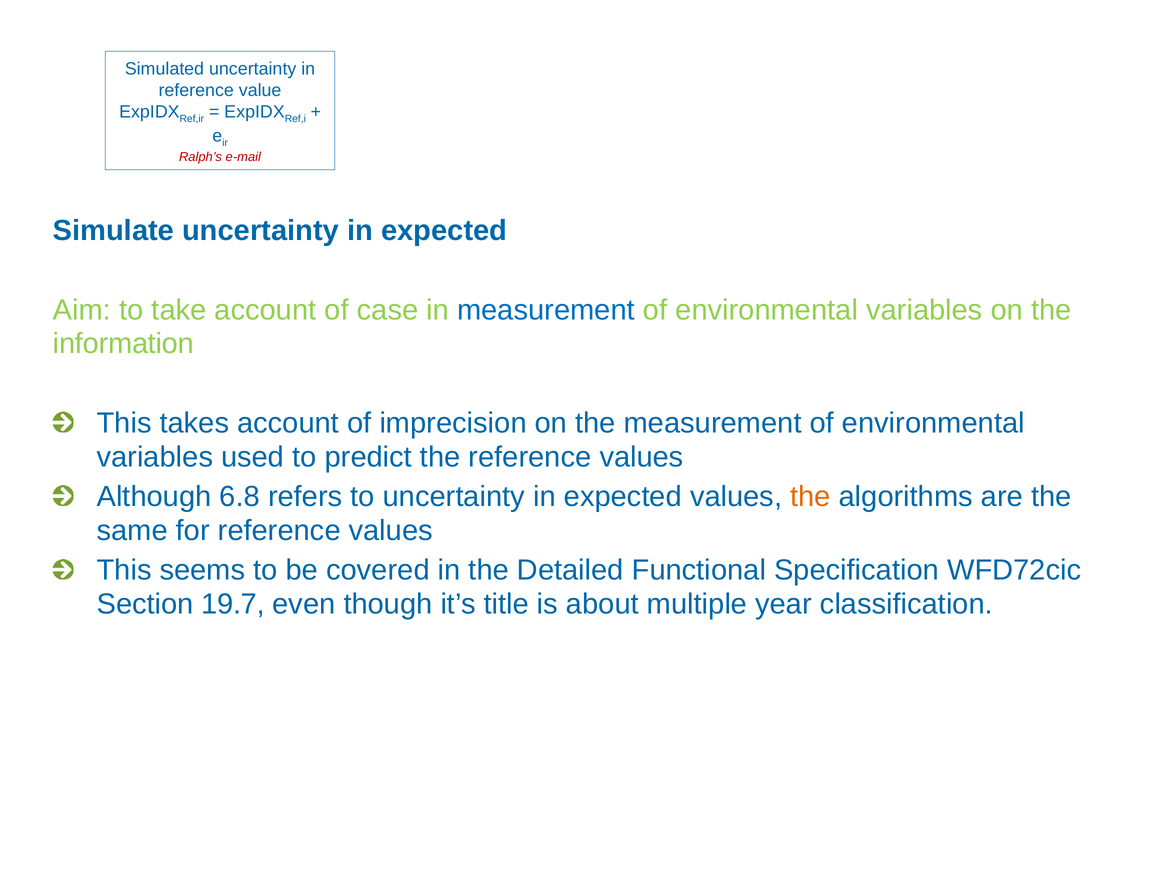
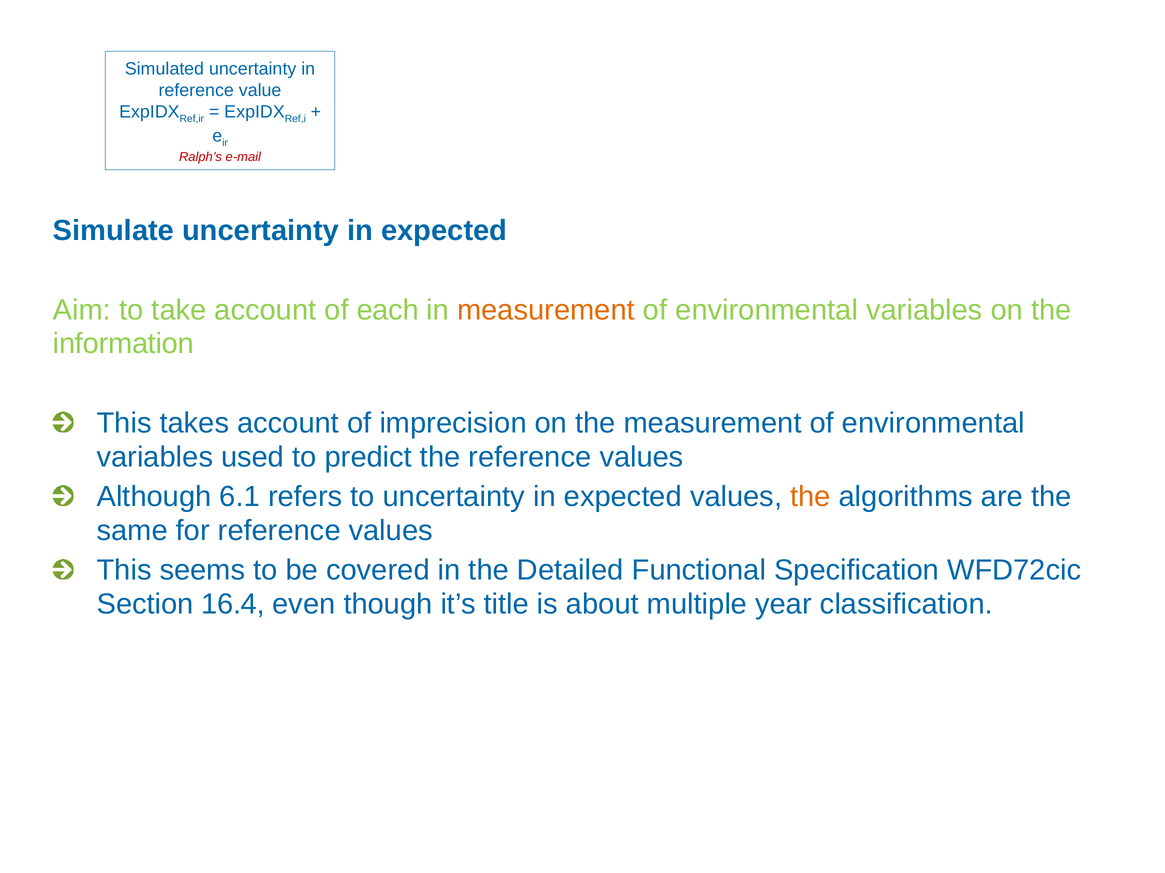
case: case -> each (388, 310)
measurement colour: blue -> orange (546, 310)
6.8: 6.8 -> 6.1 (240, 497)
19.7: 19.7 -> 16.4 (233, 605)
